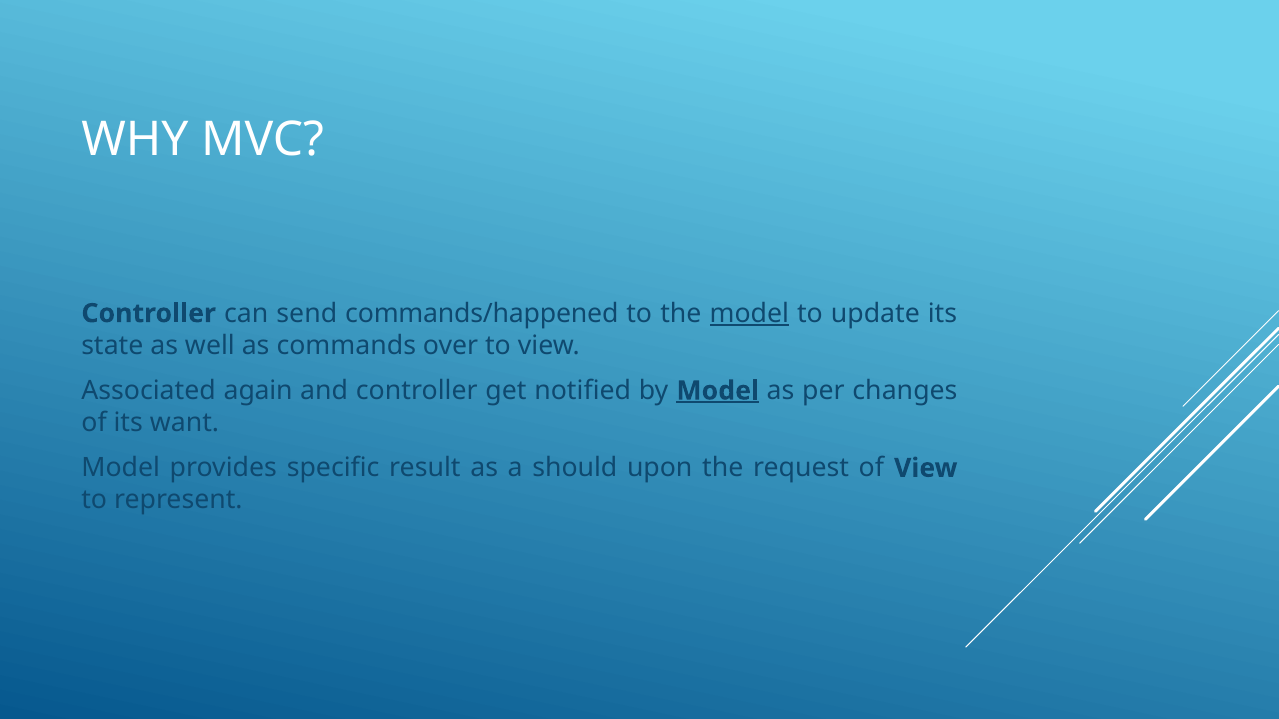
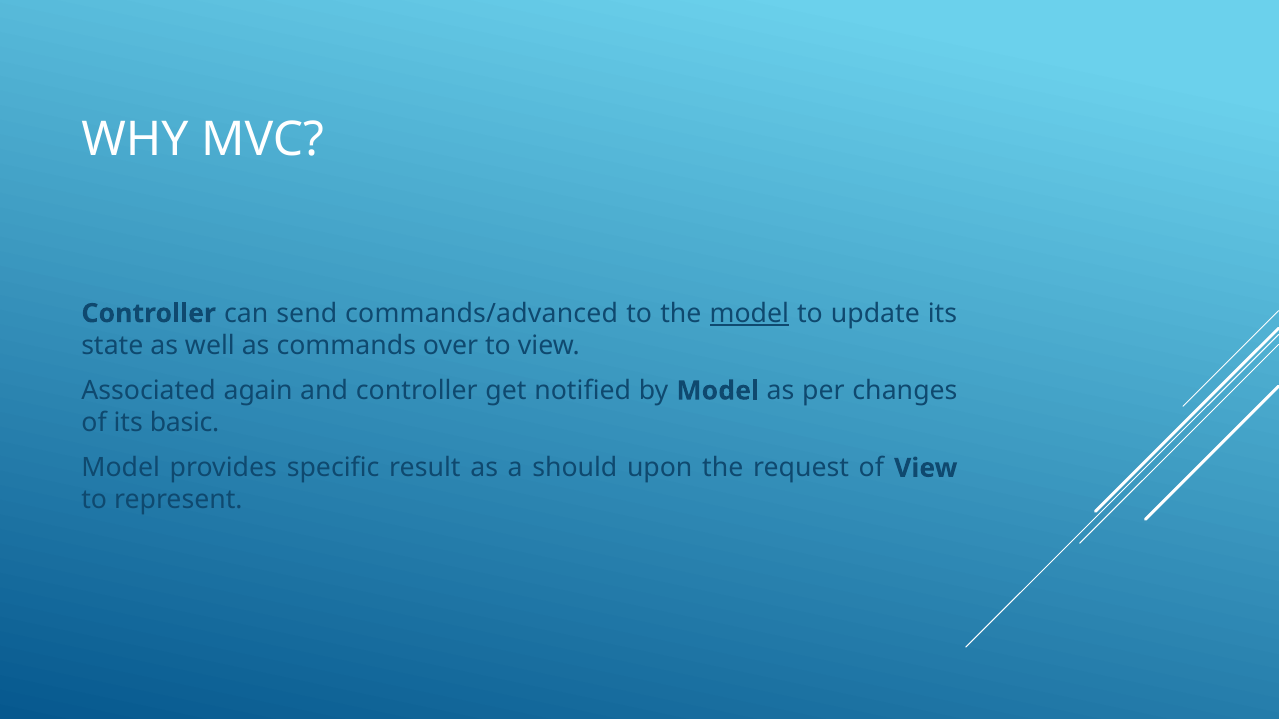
commands/happened: commands/happened -> commands/advanced (482, 314)
Model underline: present -> none (718, 391)
want: want -> basic (185, 423)
